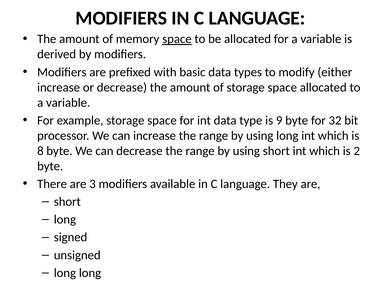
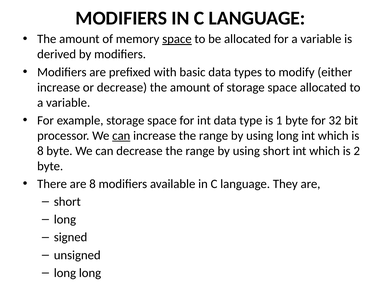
9: 9 -> 1 (279, 120)
can underline: none -> present (121, 136)
are 3: 3 -> 8 (92, 184)
